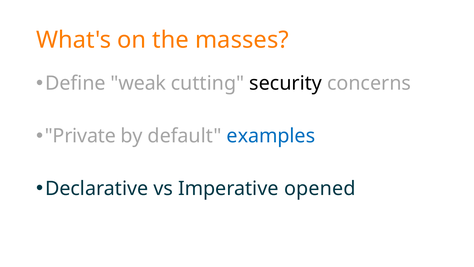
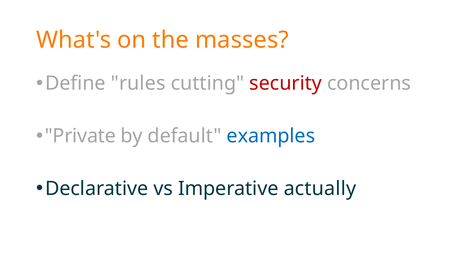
weak: weak -> rules (138, 83)
security colour: black -> red (286, 83)
opened: opened -> actually (320, 188)
